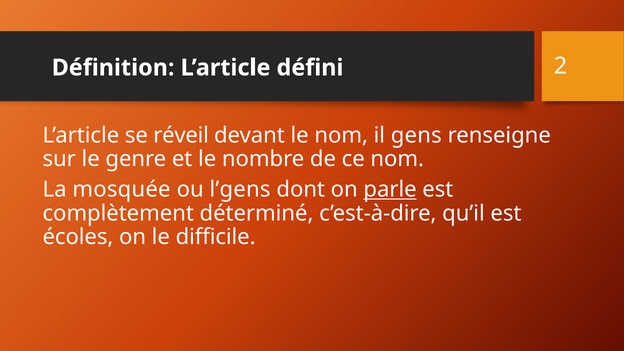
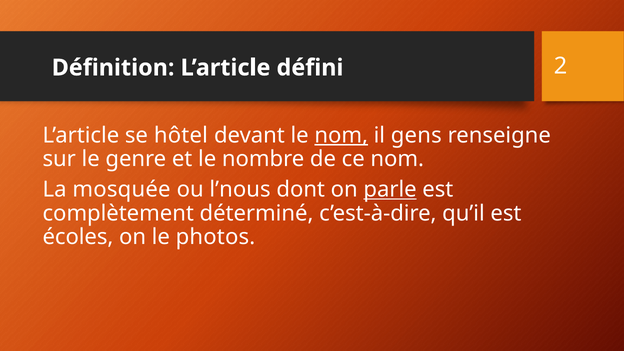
réveil: réveil -> hôtel (181, 135)
nom underline: none -> present (341, 135)
l’gens: l’gens -> l’nous (240, 189)
difficile: difficile -> photos (215, 237)
